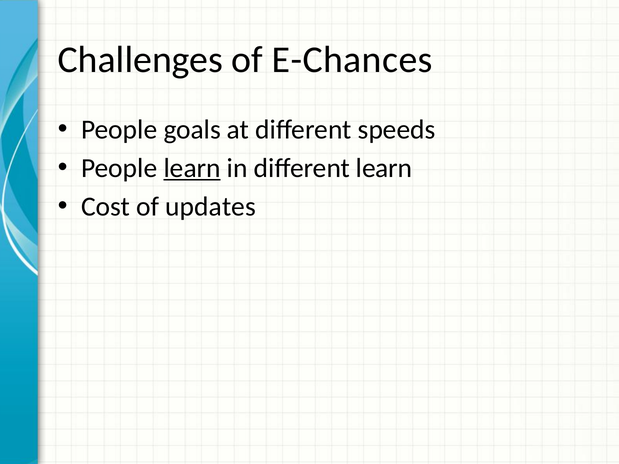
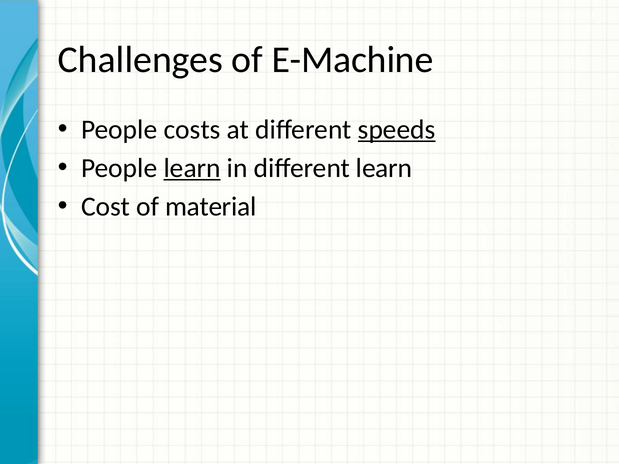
E-Chances: E-Chances -> E-Machine (352, 60)
goals: goals -> costs (192, 130)
speeds underline: none -> present (397, 130)
updates: updates -> material (211, 207)
